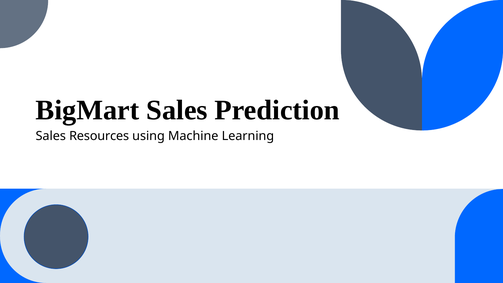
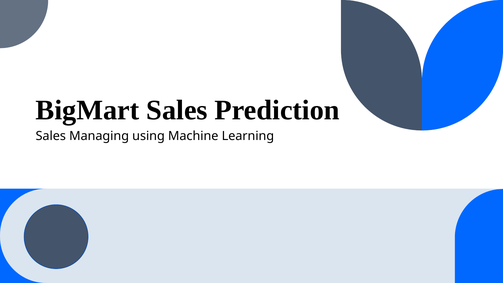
Resources: Resources -> Managing (99, 136)
